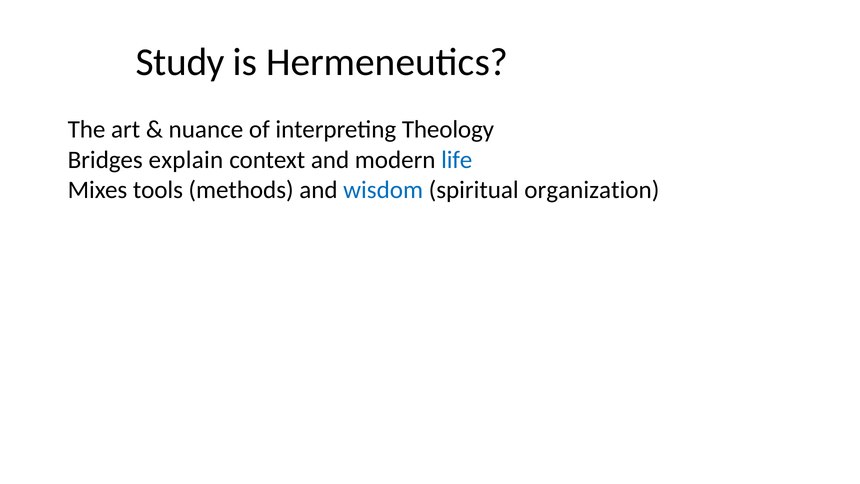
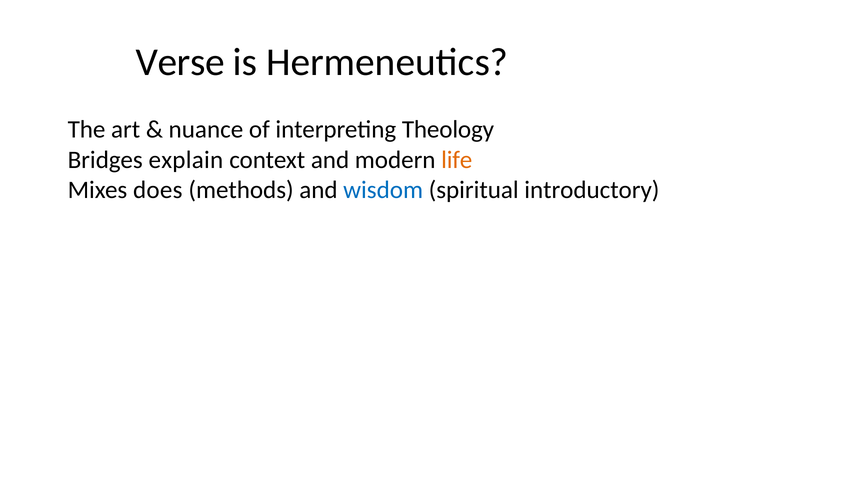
Study: Study -> Verse (180, 62)
life colour: blue -> orange (457, 160)
tools: tools -> does (158, 190)
organization: organization -> introductory (592, 190)
